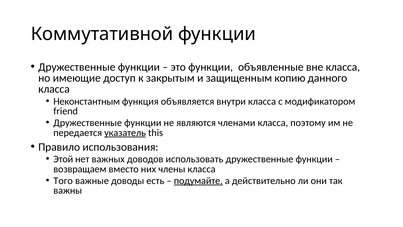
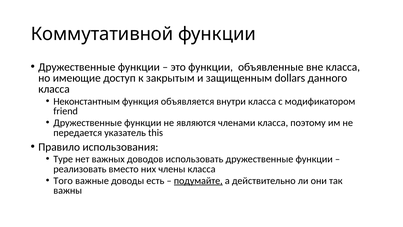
копию: копию -> dollars (290, 78)
указатель underline: present -> none (125, 133)
Этой: Этой -> Type (63, 159)
возвращаем: возвращаем -> реализовать (80, 169)
